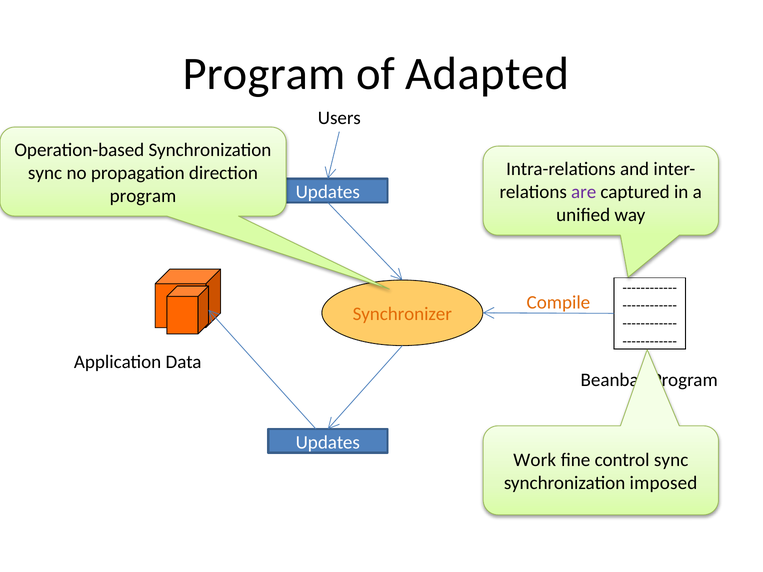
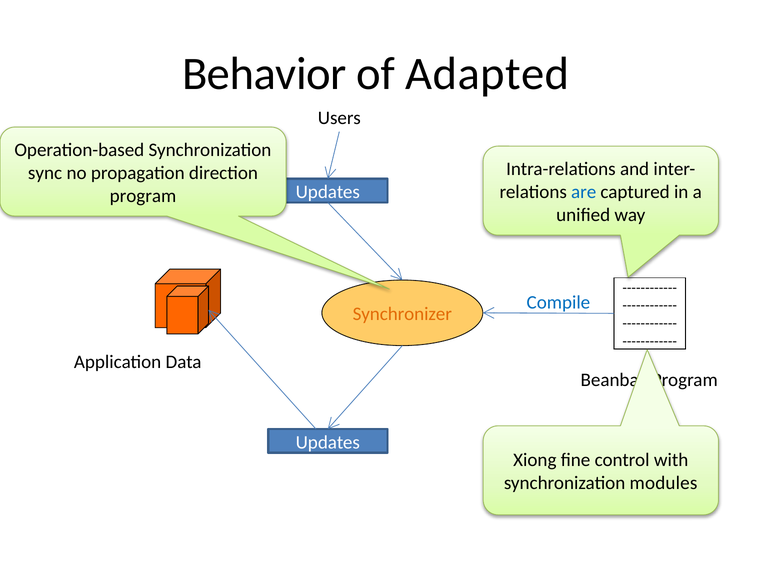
Program: Program -> Behavior (264, 74)
are colour: purple -> blue (584, 192)
Compile colour: orange -> blue (558, 303)
Work: Work -> Xiong (535, 460)
control sync: sync -> with (671, 460)
imposed: imposed -> modules (664, 483)
